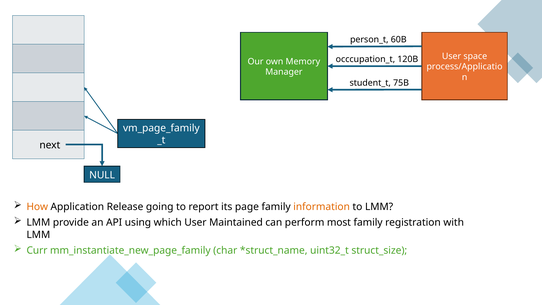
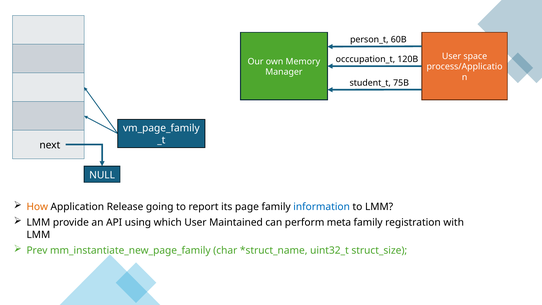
information colour: orange -> blue (322, 207)
most: most -> meta (339, 222)
Curr: Curr -> Prev (37, 250)
